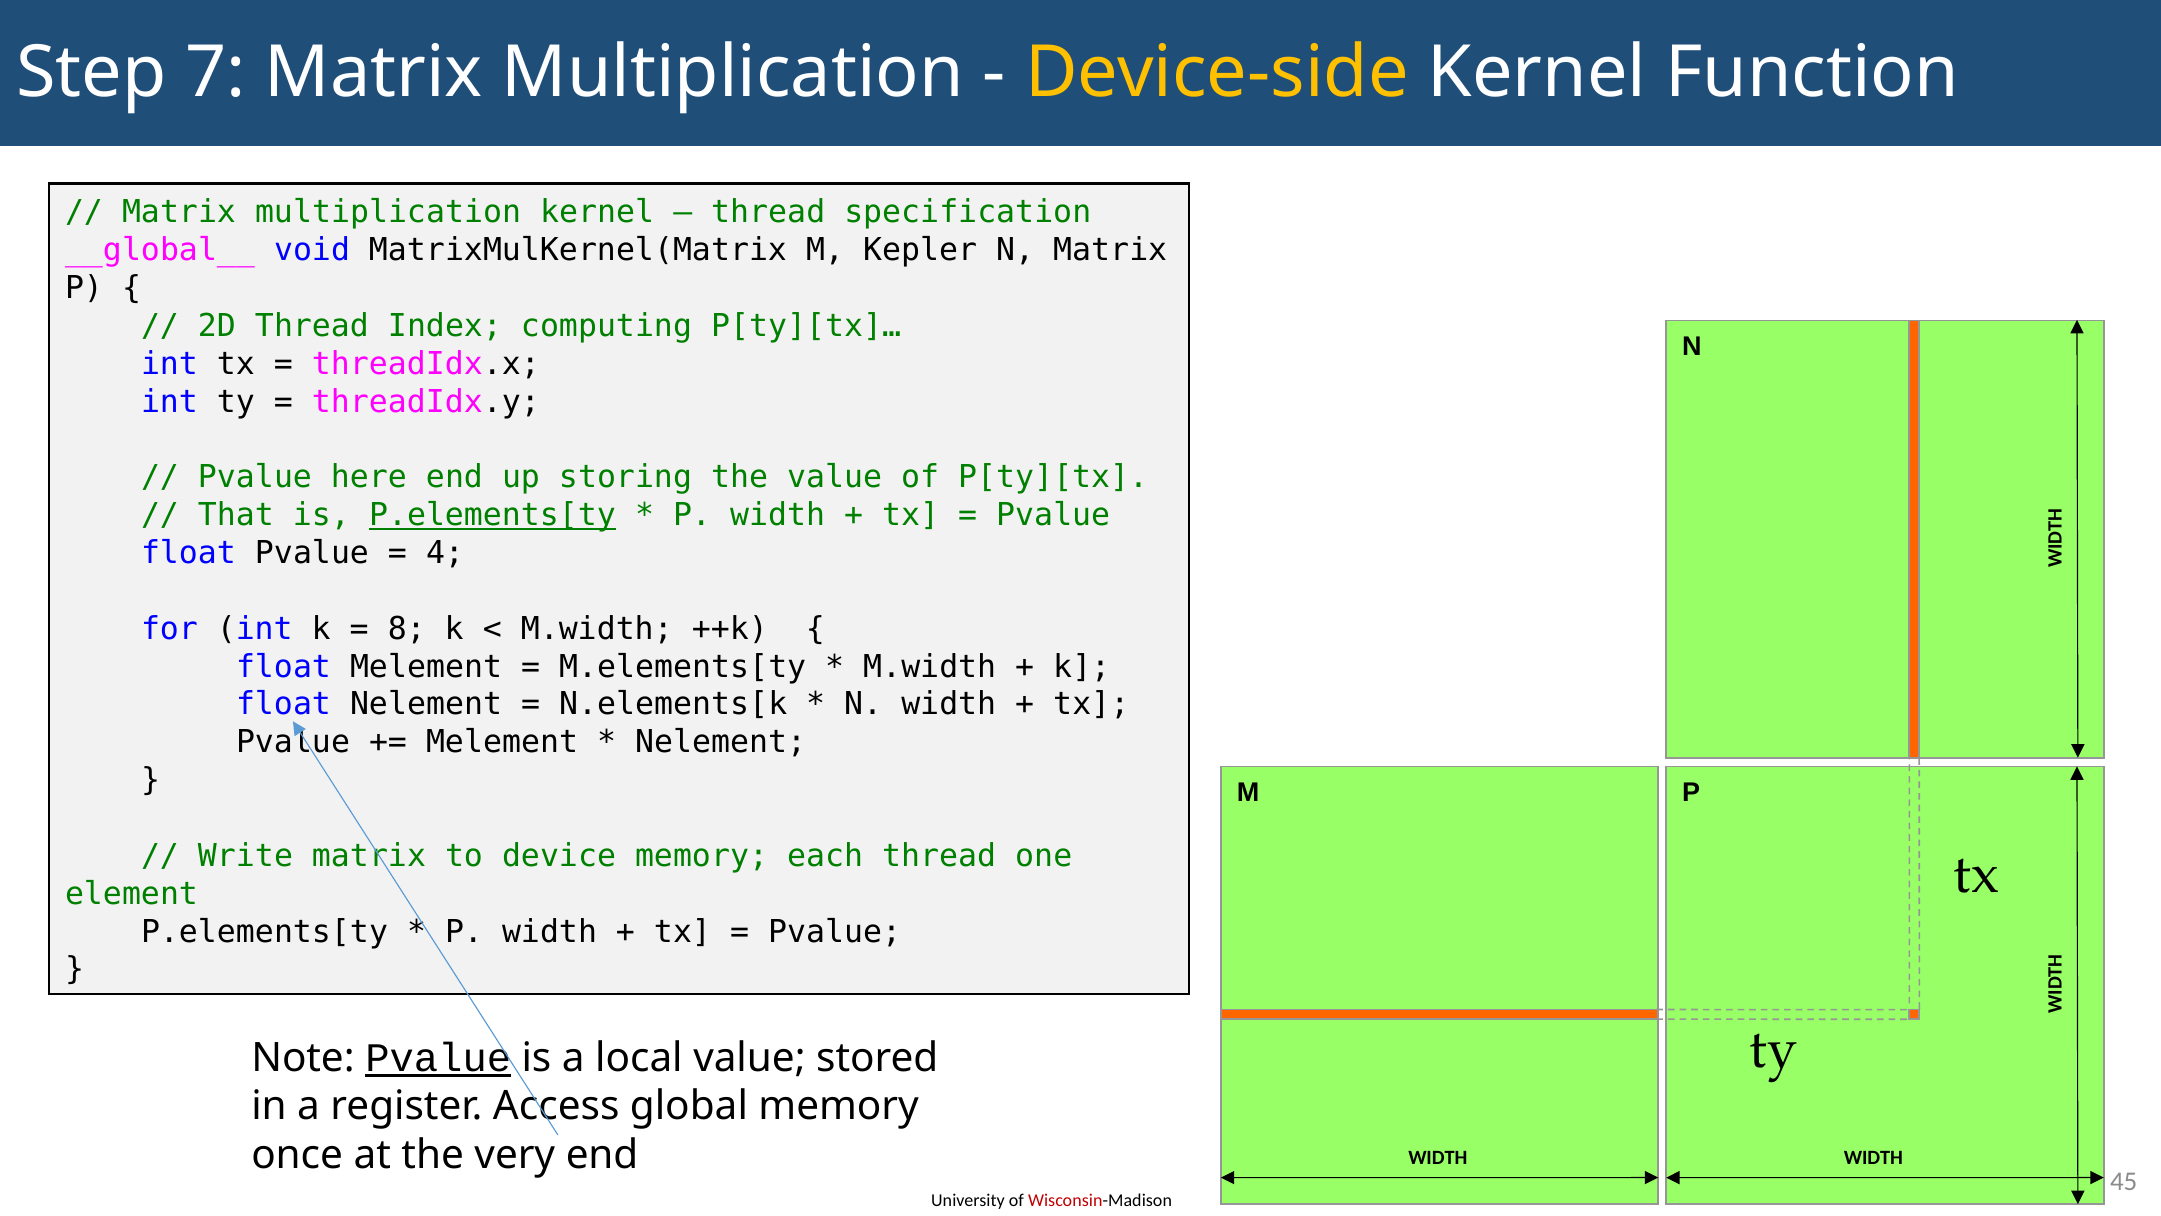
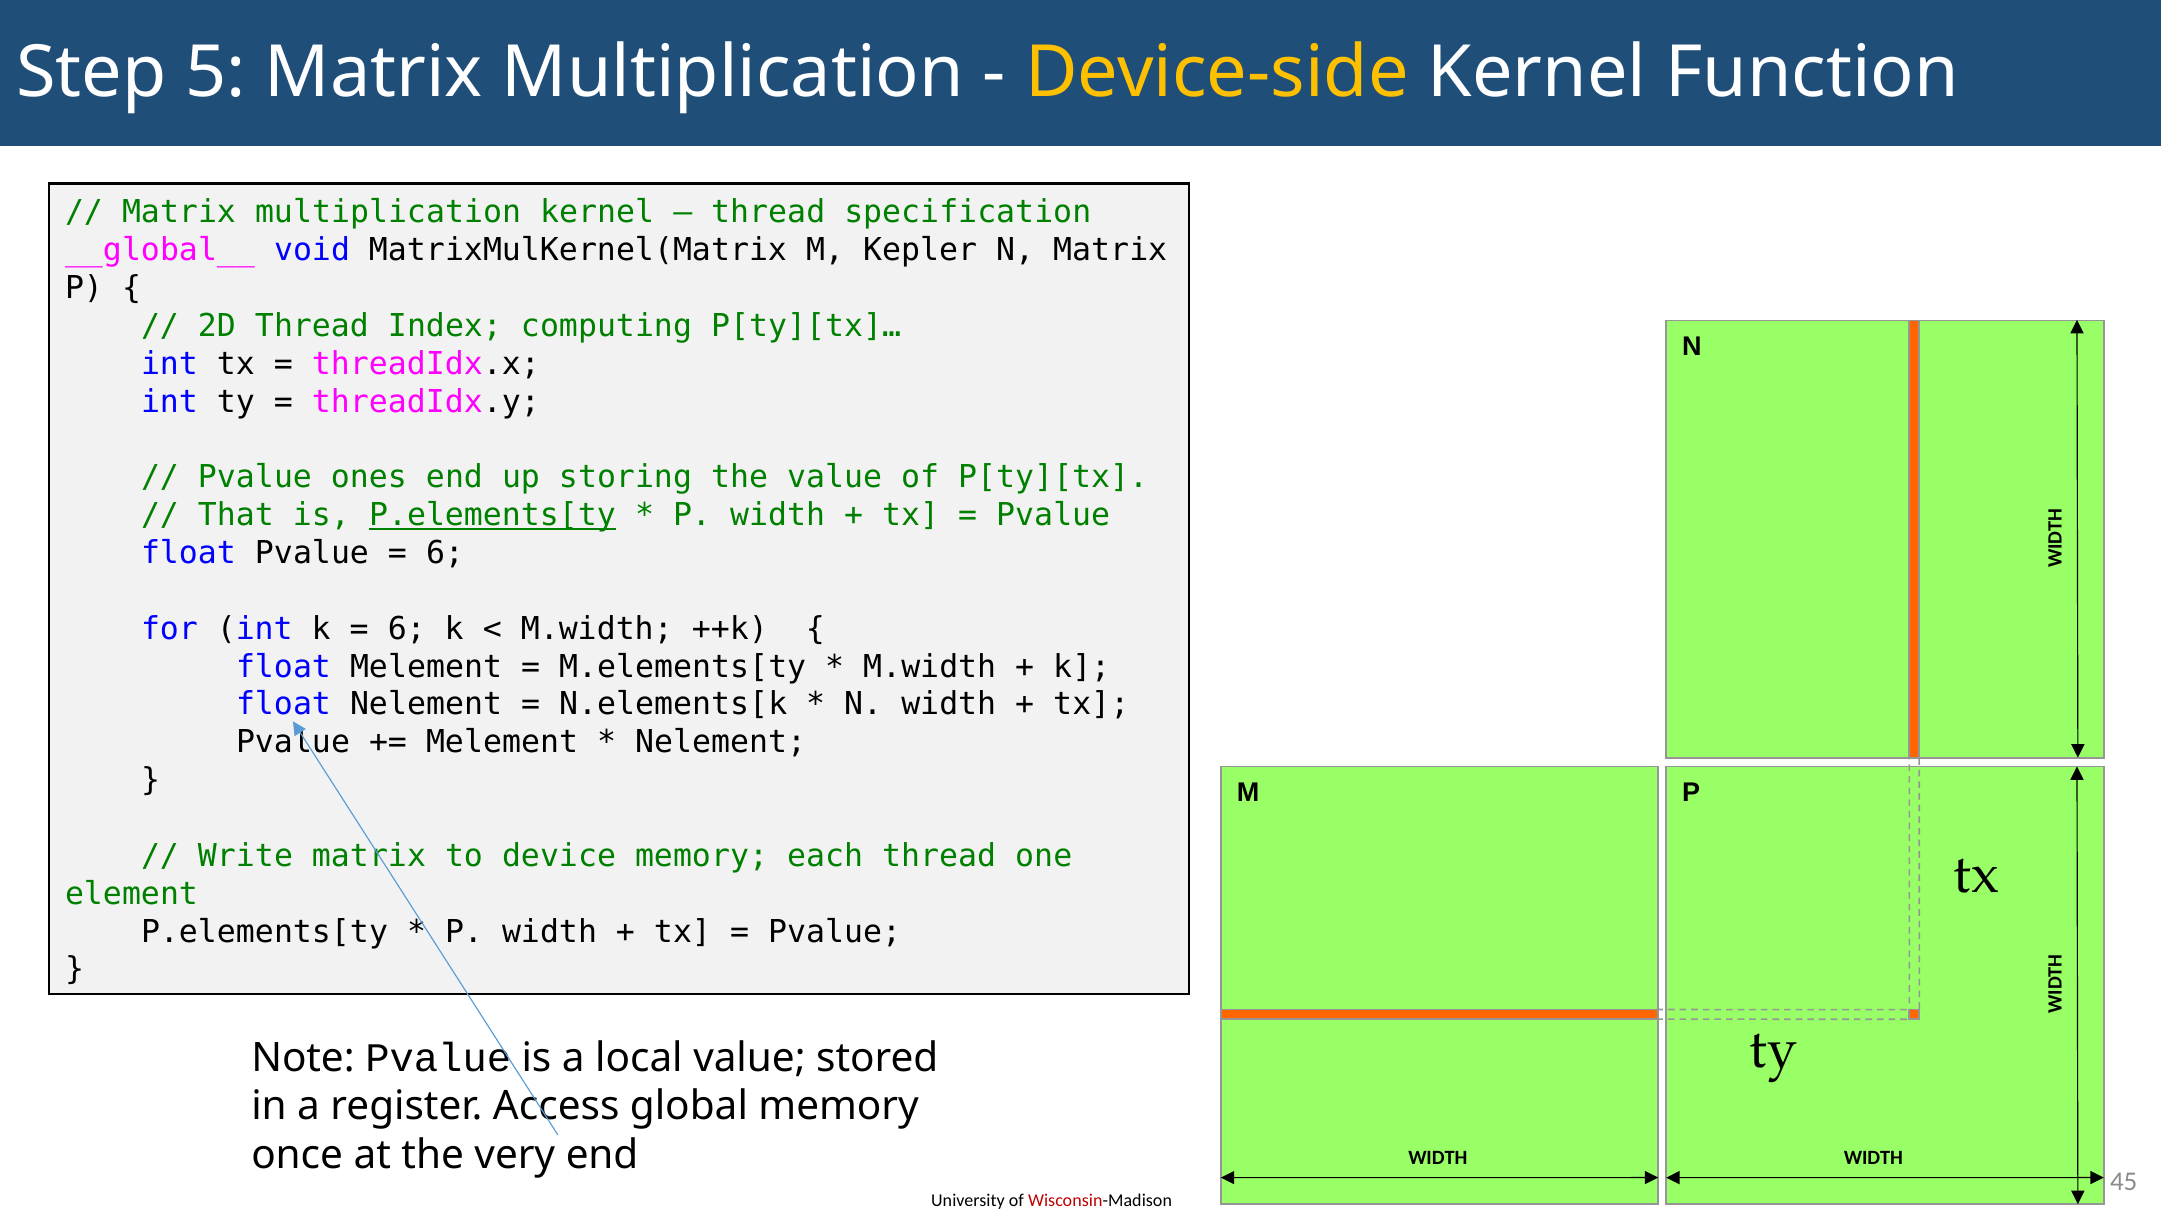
7: 7 -> 5 (216, 73)
here: here -> ones (369, 477)
4: 4 -> 6 (445, 553)
8: 8 -> 6 (407, 629)
Pvalue underline: present -> none (438, 1058)
